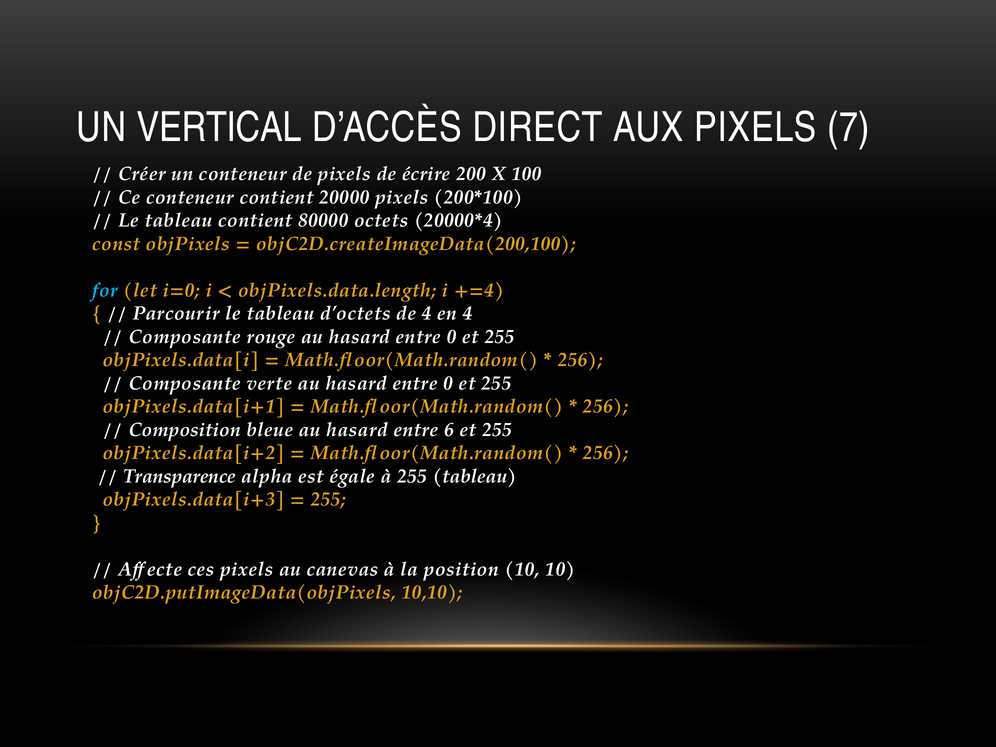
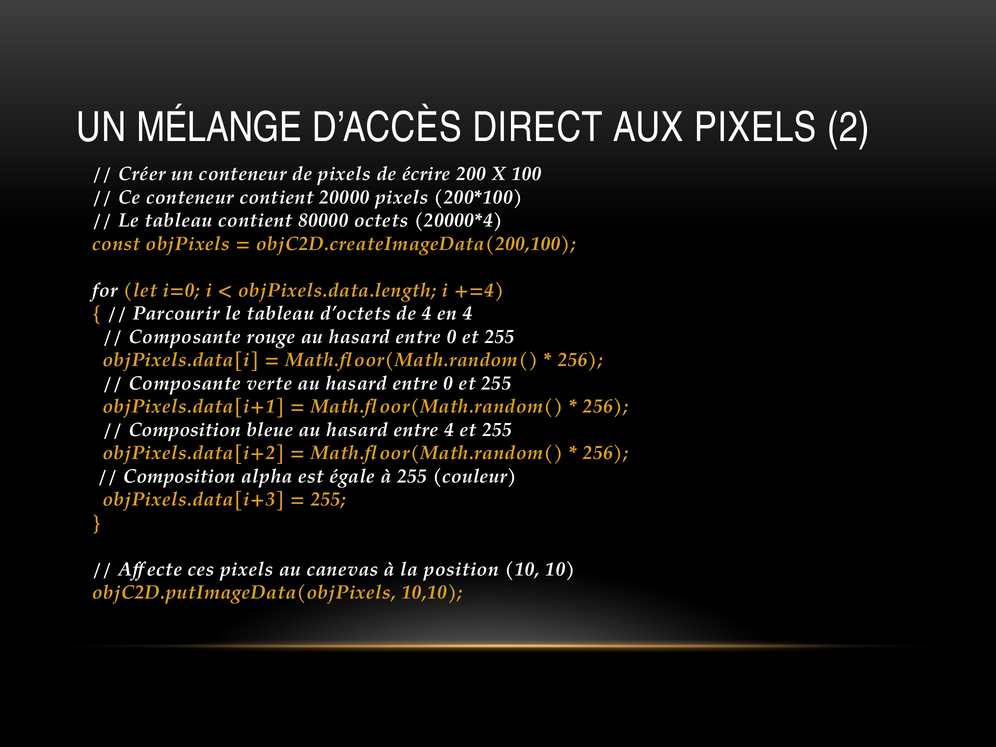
VERTICAL: VERTICAL -> MÉLANGE (219, 127)
7: 7 -> 2 (848, 127)
for colour: light blue -> white (105, 290)
entre 6: 6 -> 4 (449, 430)
Transparence: Transparence -> Composition (179, 476)
255 tableau: tableau -> couleur (475, 476)
